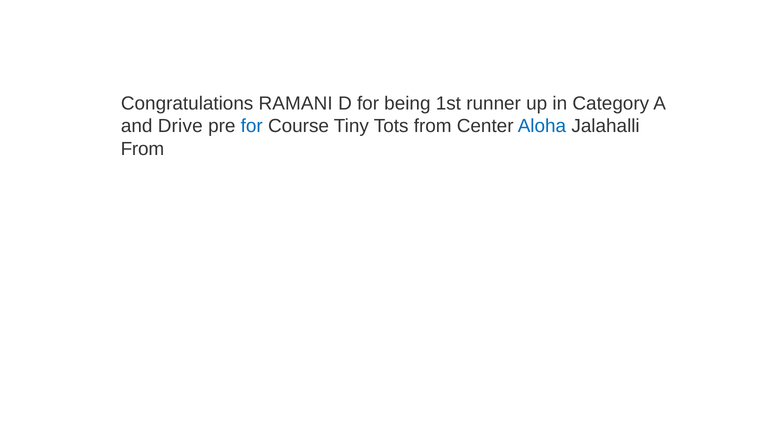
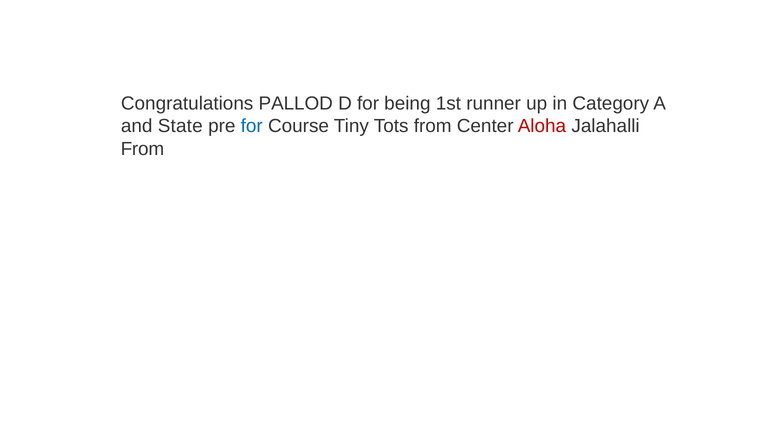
RAMANI: RAMANI -> PALLOD (296, 103)
Drive: Drive -> State (180, 126)
Aloha colour: blue -> red (542, 126)
